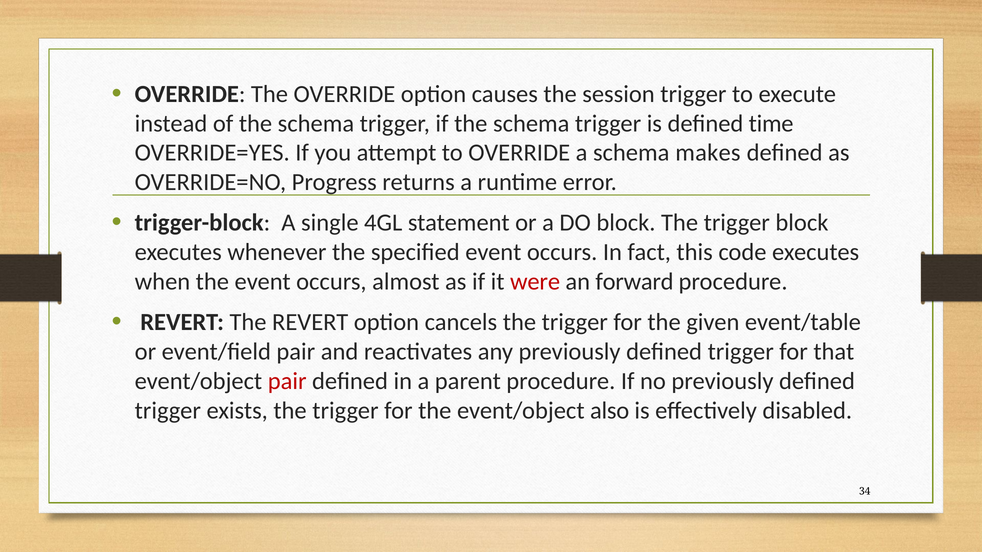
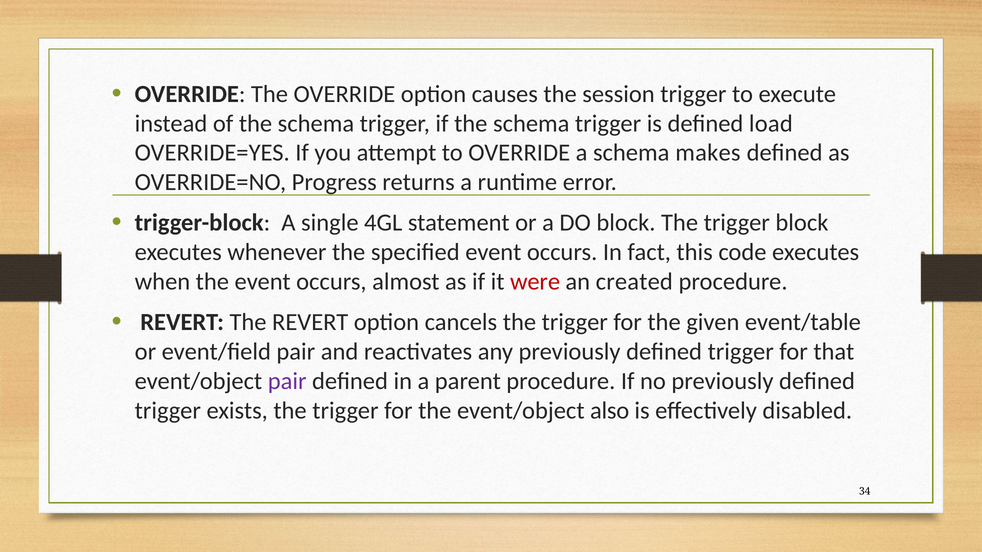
time: time -> load (771, 124)
forward: forward -> created (634, 282)
pair colour: red -> purple (287, 381)
